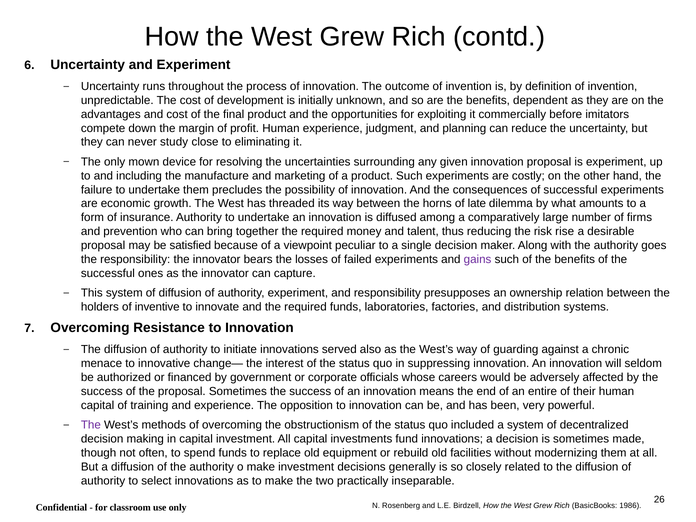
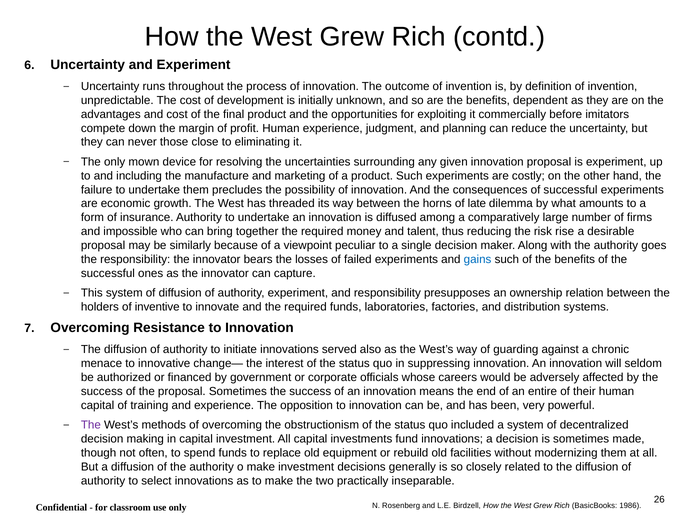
study: study -> those (174, 142)
prevention: prevention -> impossible (130, 231)
satisfied: satisfied -> similarly (190, 245)
gains colour: purple -> blue (478, 259)
